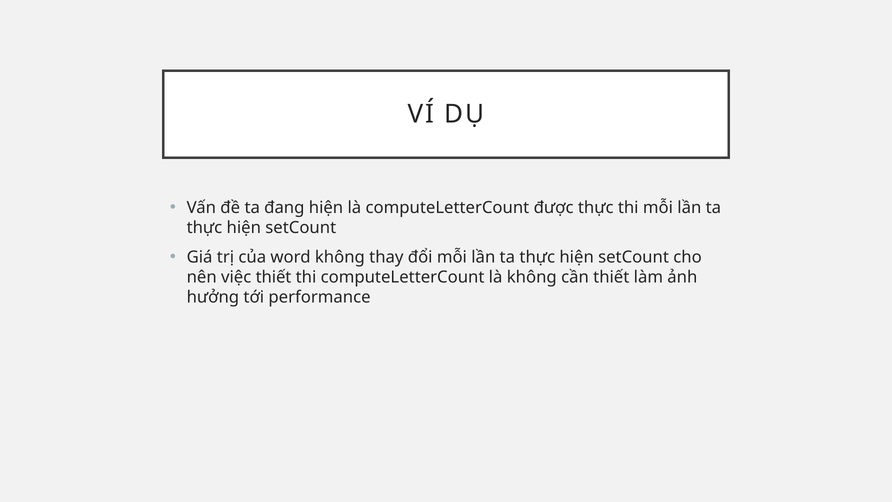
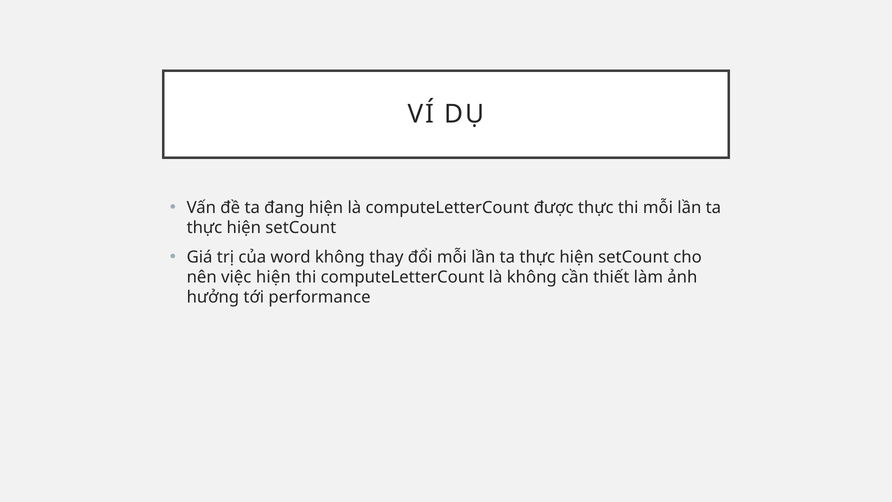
việc thiết: thiết -> hiện (273, 277)
